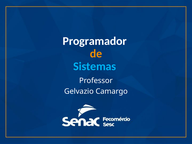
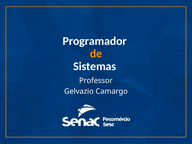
Sistemas colour: light blue -> white (95, 66)
